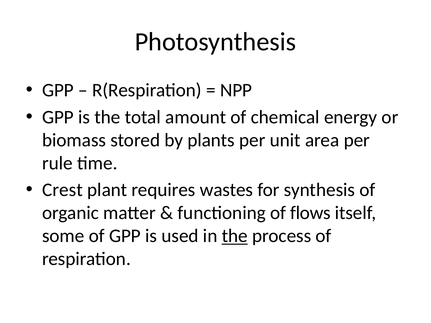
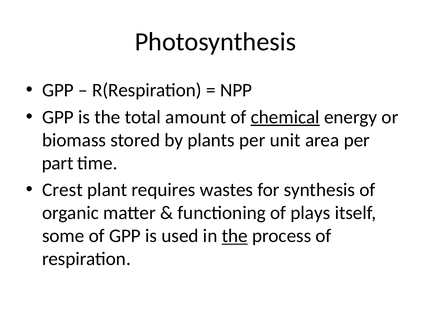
chemical underline: none -> present (285, 117)
rule: rule -> part (58, 163)
flows: flows -> plays (310, 213)
